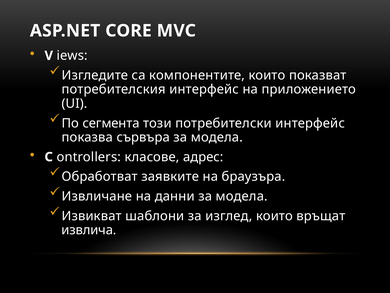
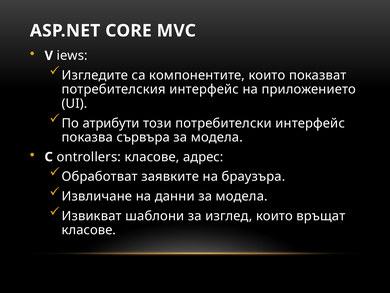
сегмента: сегмента -> атрибути (111, 123)
извлича: извлича -> класове (89, 230)
